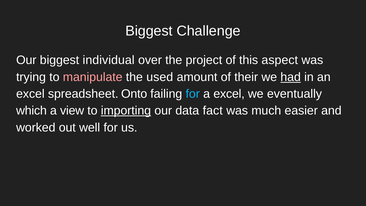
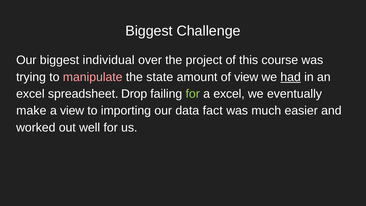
aspect: aspect -> course (280, 60)
used: used -> state (160, 77)
of their: their -> view (246, 77)
Onto: Onto -> Drop (134, 94)
for colour: light blue -> light green (193, 94)
which: which -> make (31, 111)
importing underline: present -> none (126, 111)
